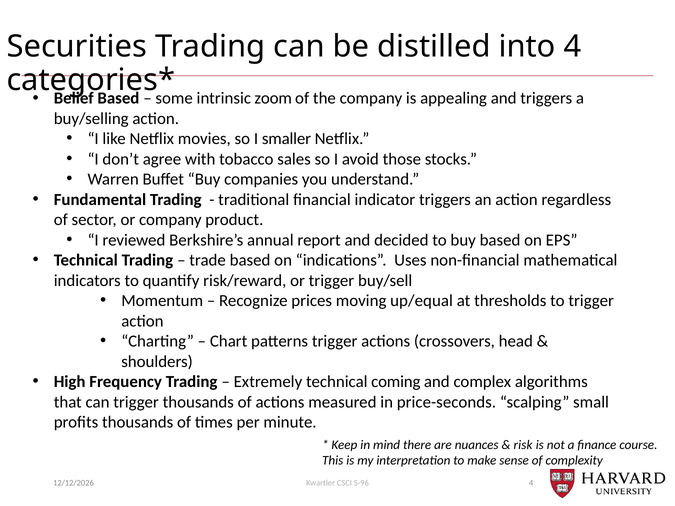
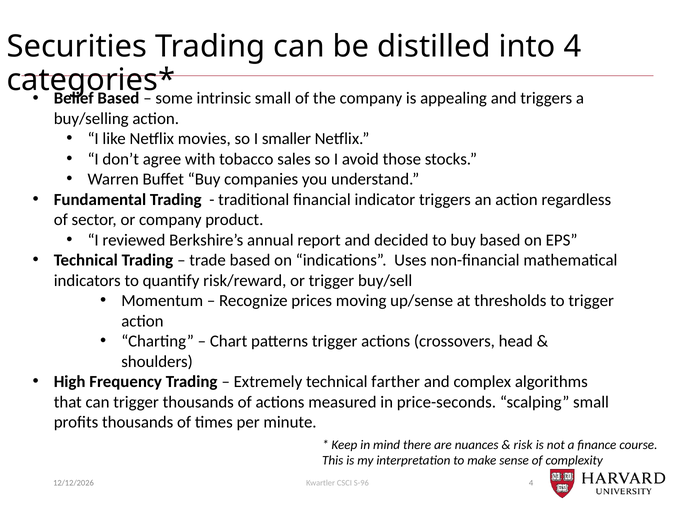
intrinsic zoom: zoom -> small (273, 98)
up/equal: up/equal -> up/sense (422, 301)
coming: coming -> farther (396, 382)
